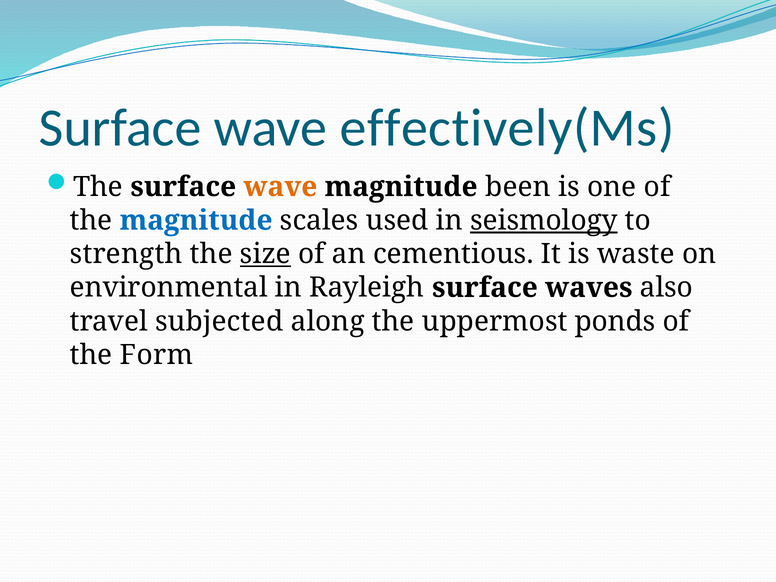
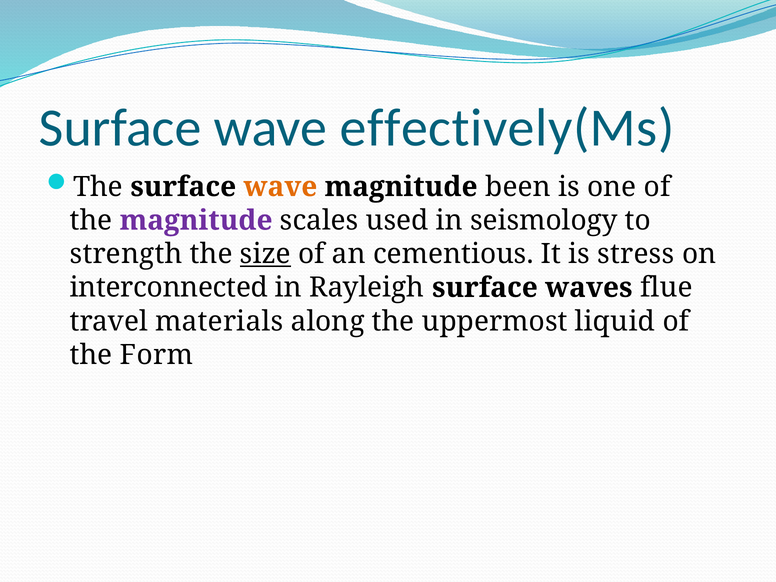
magnitude colour: blue -> purple (196, 220)
seismology underline: present -> none (544, 220)
waste: waste -> stress (636, 254)
environmental: environmental -> interconnected (169, 288)
also: also -> flue (666, 288)
subjected: subjected -> materials (219, 321)
ponds: ponds -> liquid (615, 321)
